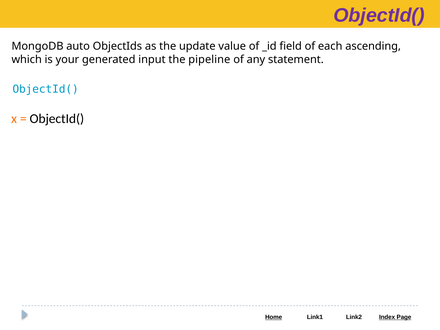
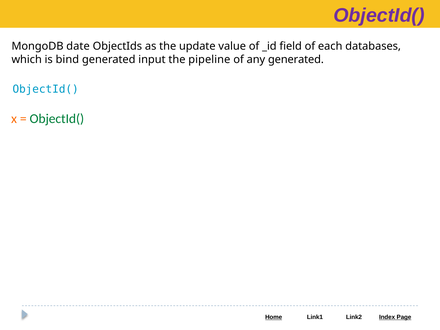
auto: auto -> date (78, 46)
ascending: ascending -> databases (373, 46)
your: your -> bind (67, 59)
any statement: statement -> generated (296, 59)
ObjectId( colour: black -> green (57, 119)
